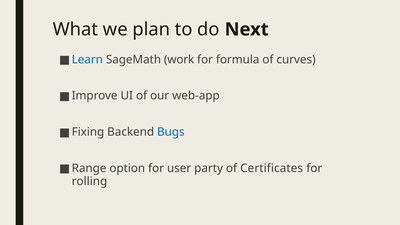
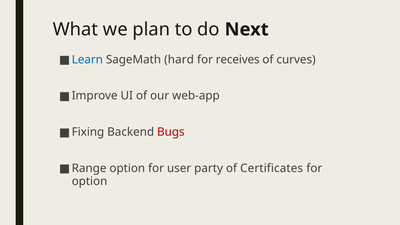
work: work -> hard (179, 59)
formula: formula -> receives (238, 59)
Bugs colour: blue -> red (171, 132)
rolling: rolling -> option (90, 181)
